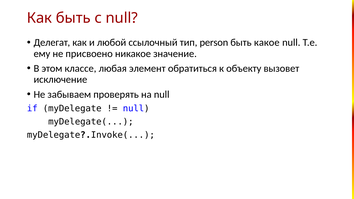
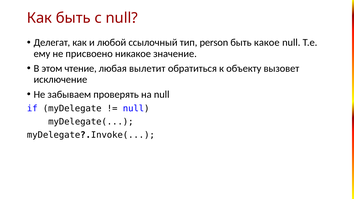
классе: классе -> чтение (81, 68)
элемент: элемент -> вылетит (147, 68)
